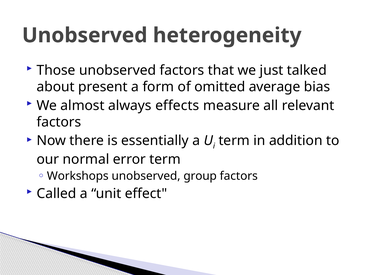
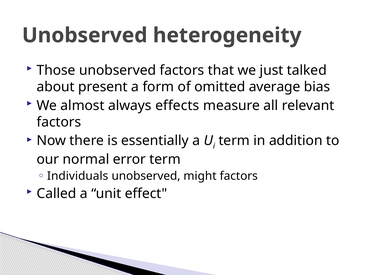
Workshops: Workshops -> Individuals (78, 176)
group: group -> might (200, 176)
